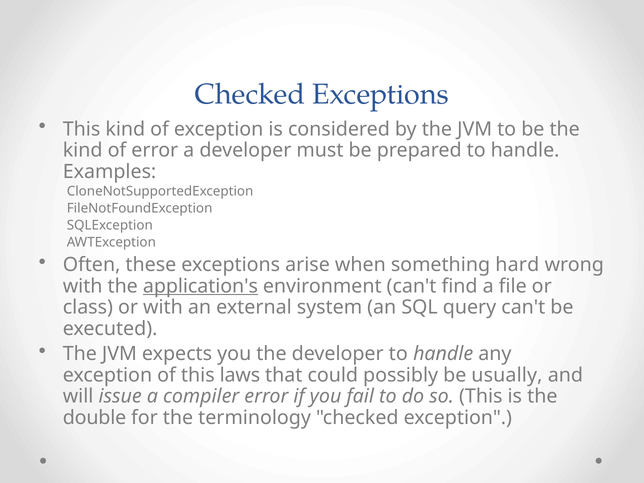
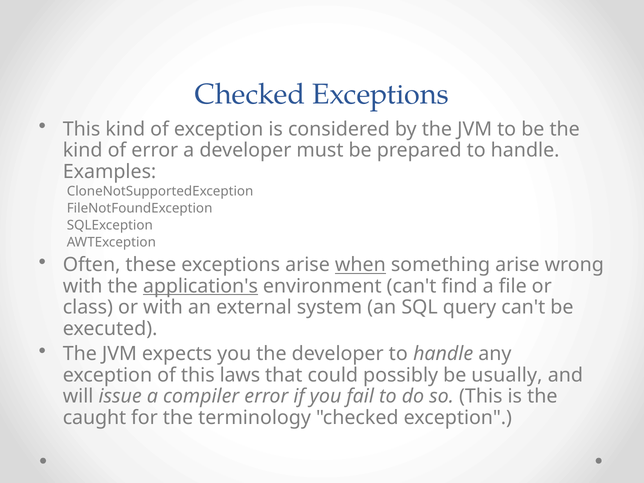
when underline: none -> present (360, 265)
something hard: hard -> arise (517, 265)
double: double -> caught (94, 418)
